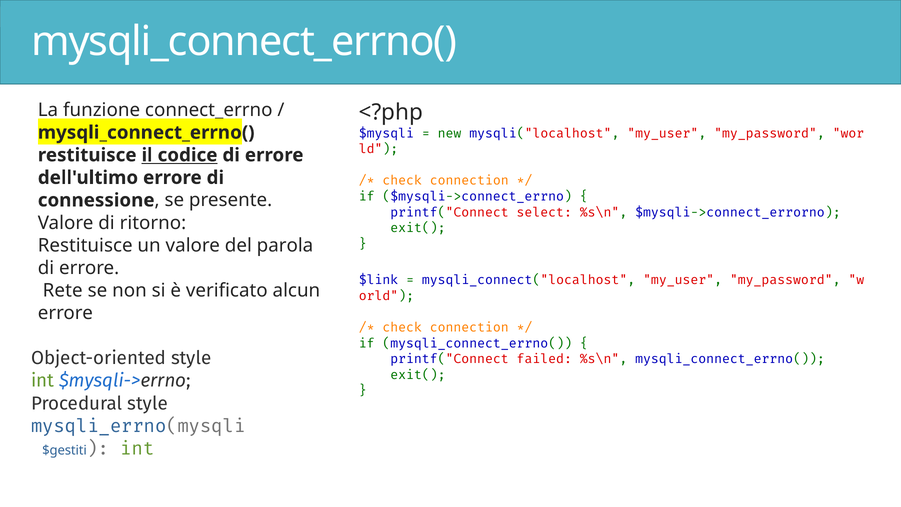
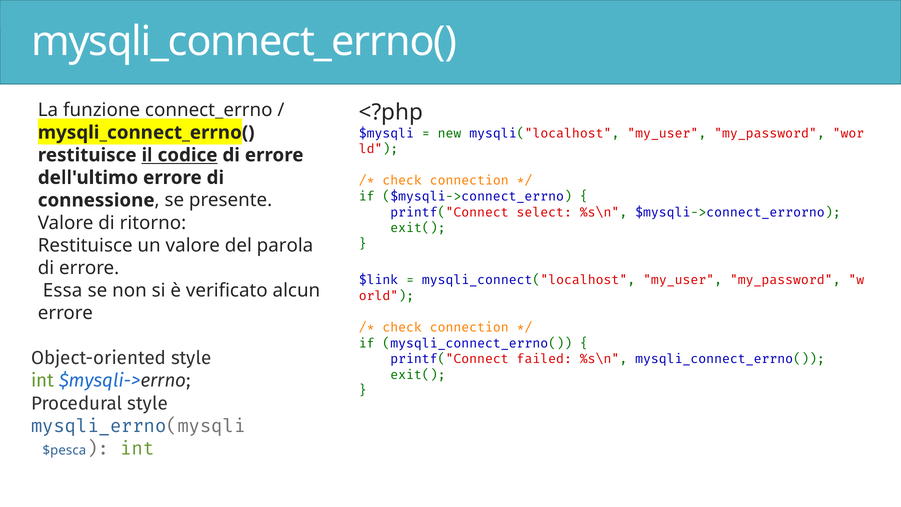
Rete: Rete -> Essa (63, 290)
$gestiti: $gestiti -> $pesca (64, 450)
